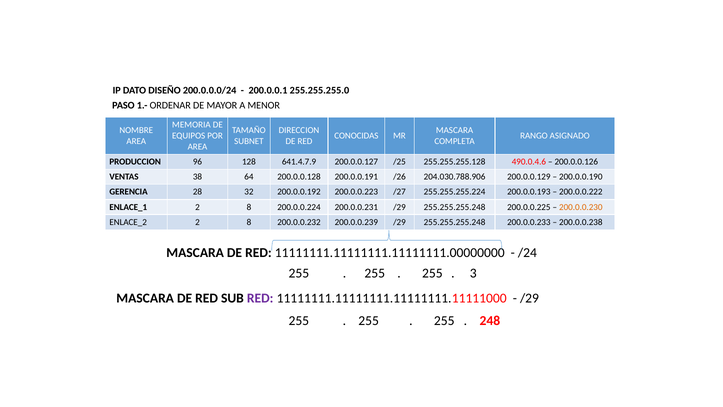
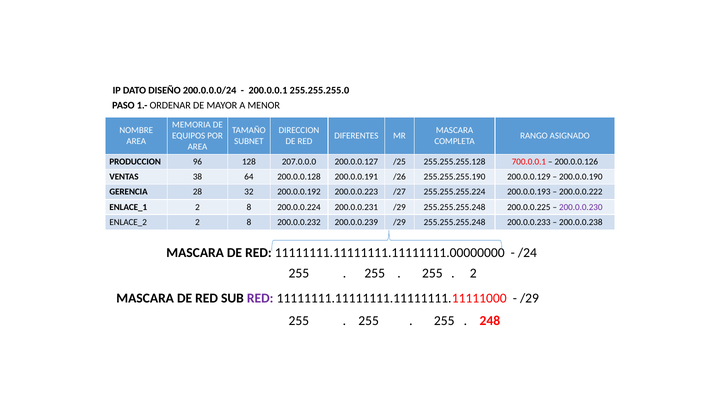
CONOCIDAS: CONOCIDAS -> DIFERENTES (356, 136)
641.4.7.9: 641.4.7.9 -> 207.0.0.0 (299, 162)
490.0.4.6: 490.0.4.6 -> 700.0.0.1 (529, 162)
204.030.788.906: 204.030.788.906 -> 255.255.255.190 (455, 177)
200.0.0.230 colour: orange -> purple (581, 207)
3: 3 -> 2 (473, 273)
